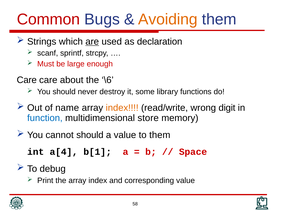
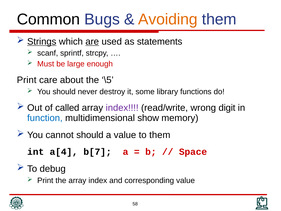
Common colour: red -> black (48, 19)
Strings underline: none -> present (42, 42)
declaration: declaration -> statements (160, 42)
Care: Care -> Print (27, 80)
\6: \6 -> \5 (108, 80)
name: name -> called (67, 108)
index colour: orange -> purple (122, 108)
store: store -> show (148, 118)
b[1: b[1 -> b[7 (97, 152)
